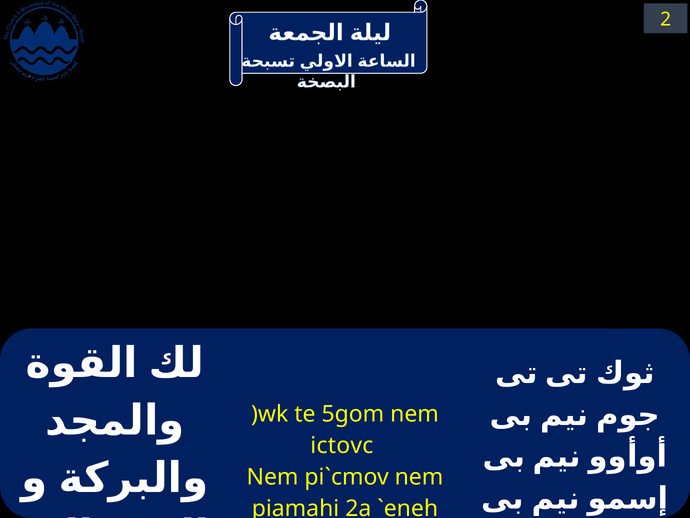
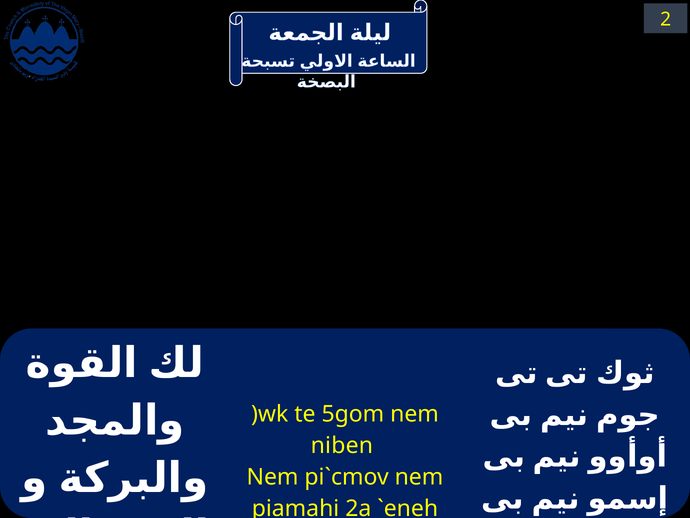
ictovc: ictovc -> niben (342, 445)
